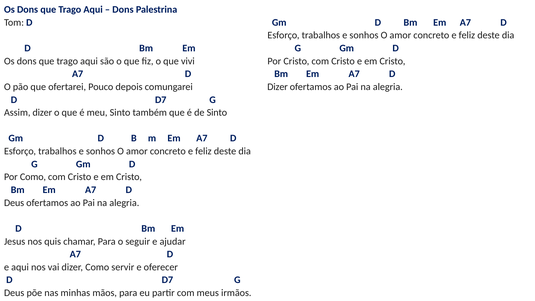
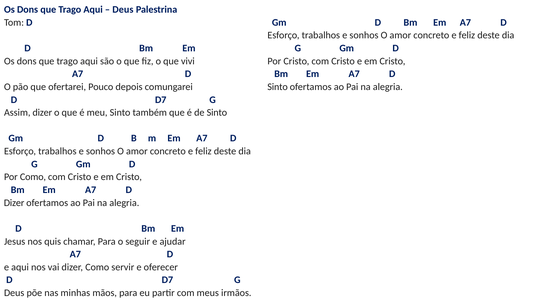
Dons: Dons -> Deus (123, 10)
Dizer: Dizer -> Sinto (278, 87)
Deus: Deus -> Dizer (14, 203)
